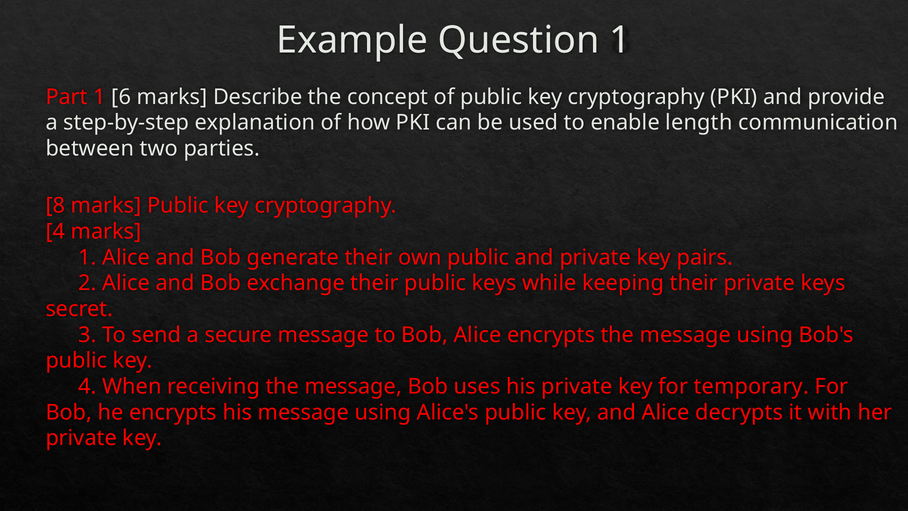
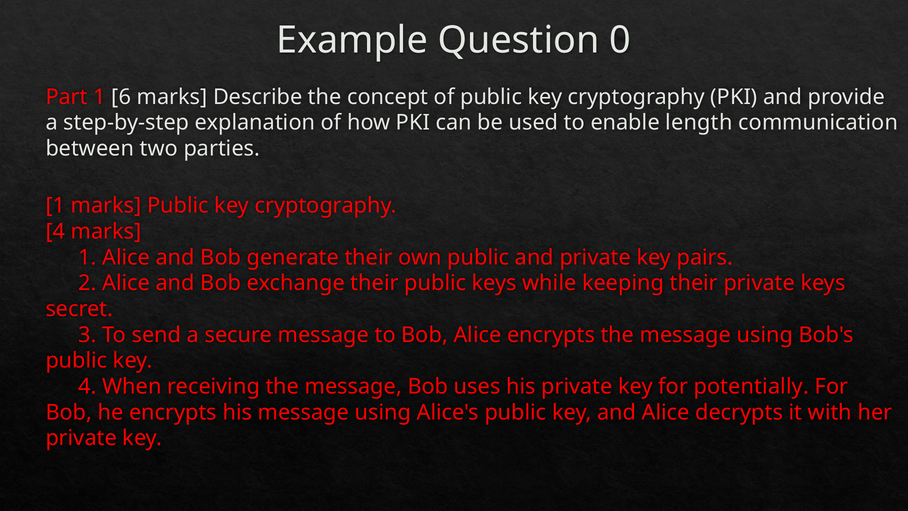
Question 1: 1 -> 0 (620, 40)
8: 8 -> 1 (55, 206)
temporary: temporary -> potentially (751, 386)
